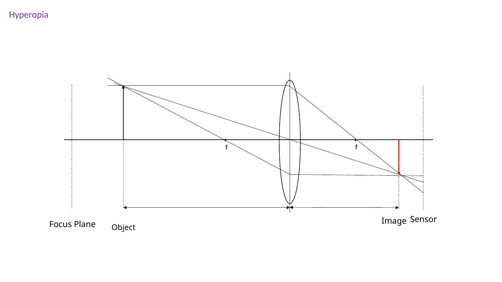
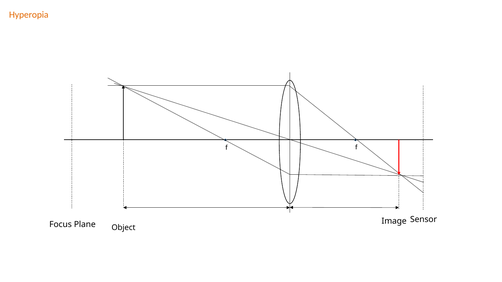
Hyperopia colour: purple -> orange (29, 15)
